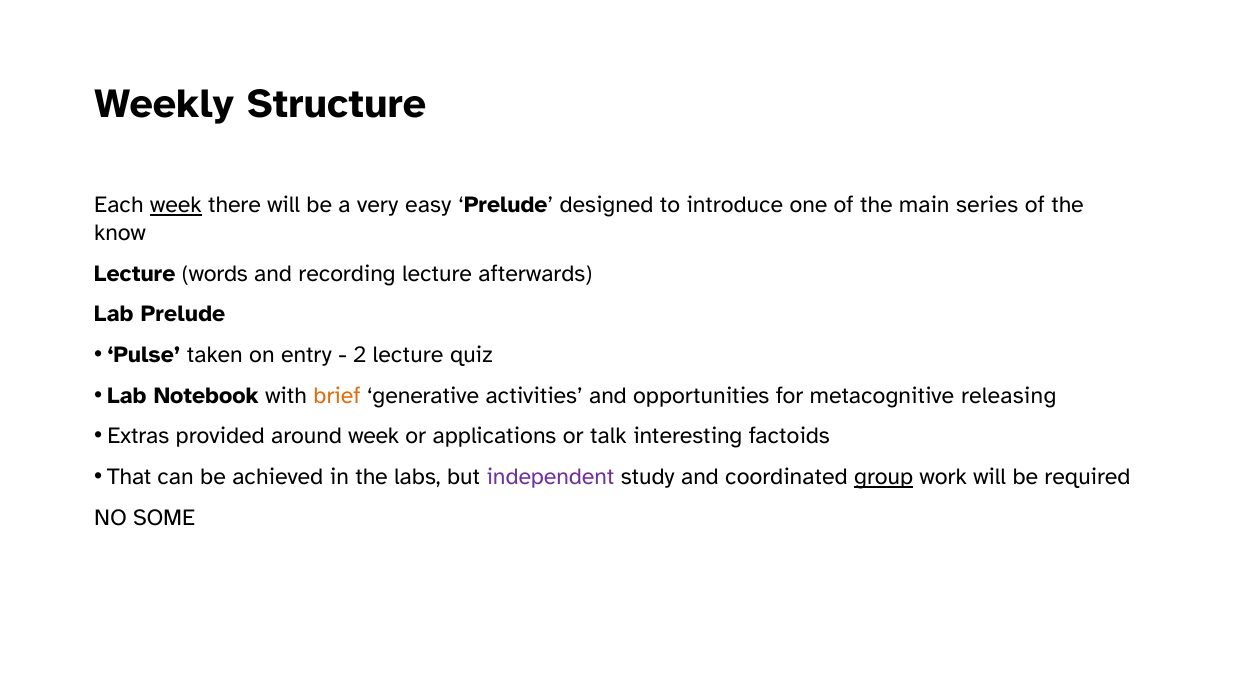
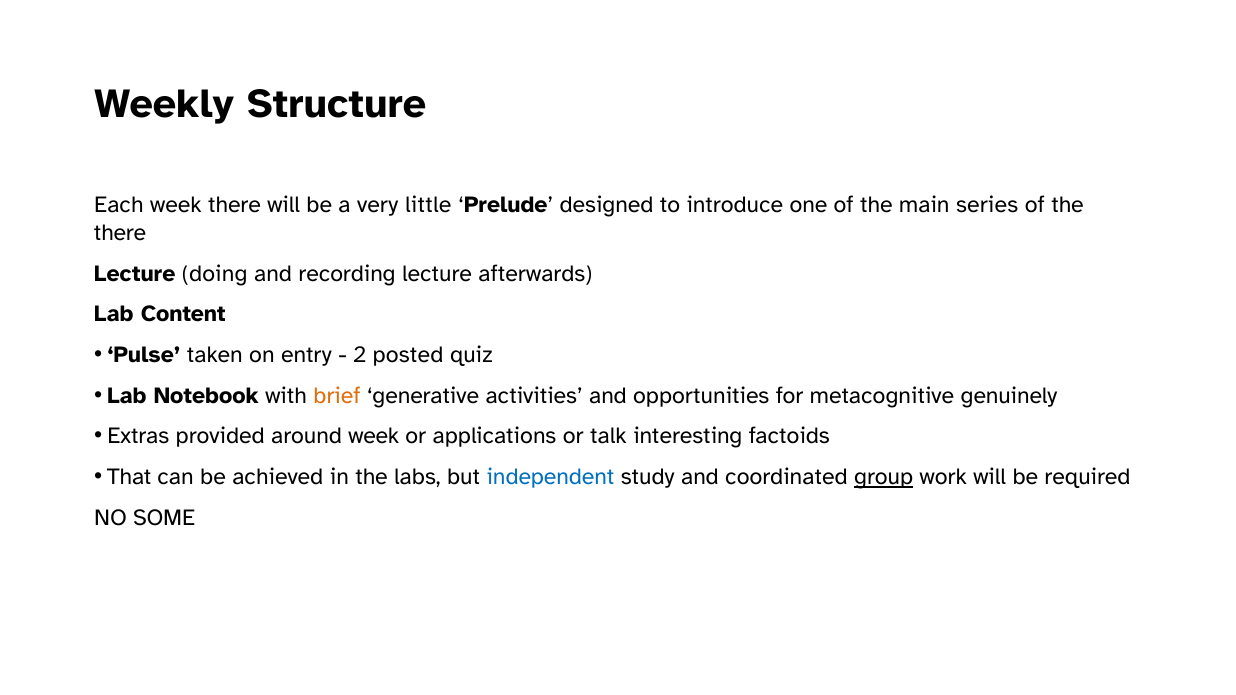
week underline: present -> none (176, 205)
easy: easy -> little (428, 205)
know: know -> there (120, 233)
words: words -> doing (215, 274)
Lab Prelude: Prelude -> Content (183, 314)
2 lecture: lecture -> posted (408, 355)
releasing: releasing -> genuinely (1009, 396)
independent colour: purple -> blue (551, 477)
